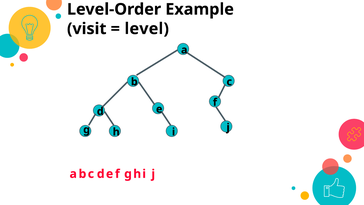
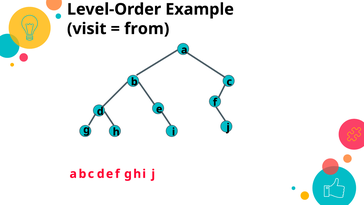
level: level -> from (147, 29)
